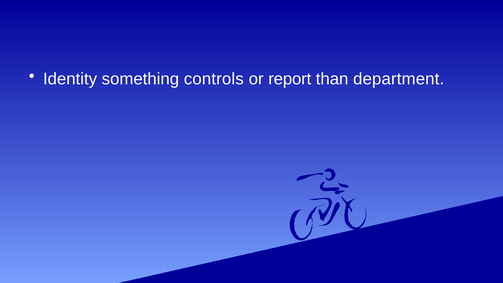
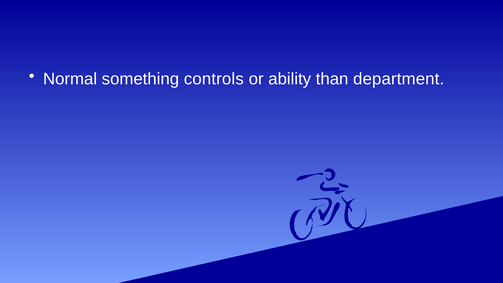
Identity: Identity -> Normal (70, 79)
report: report -> ability (290, 79)
